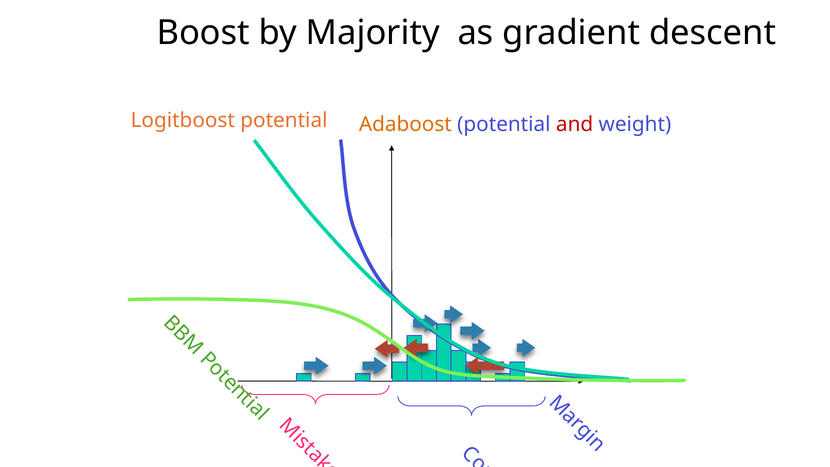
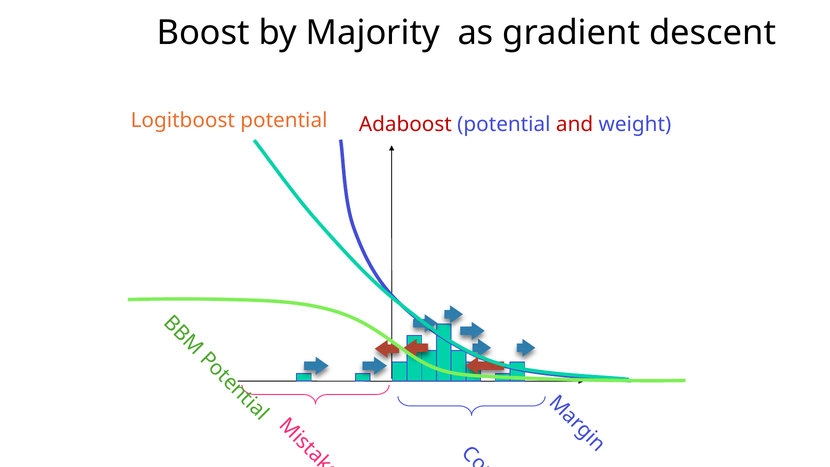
Adaboost colour: orange -> red (405, 124)
